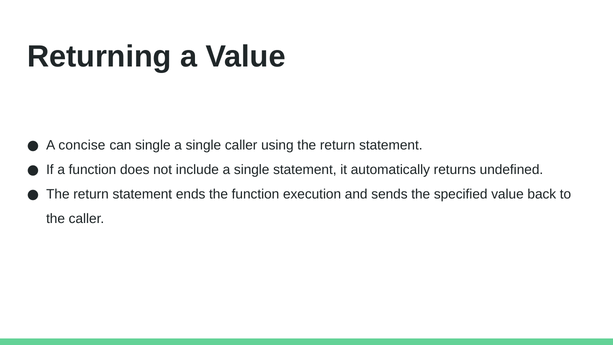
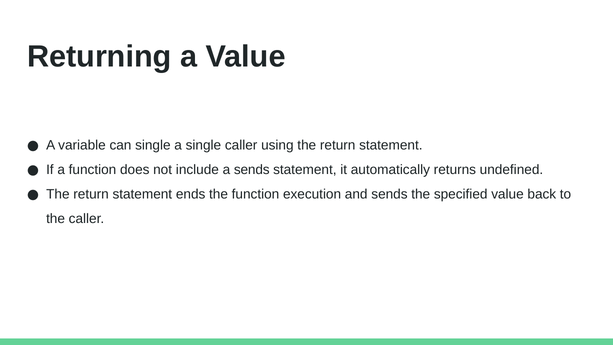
concise: concise -> variable (82, 145)
include a single: single -> sends (252, 170)
